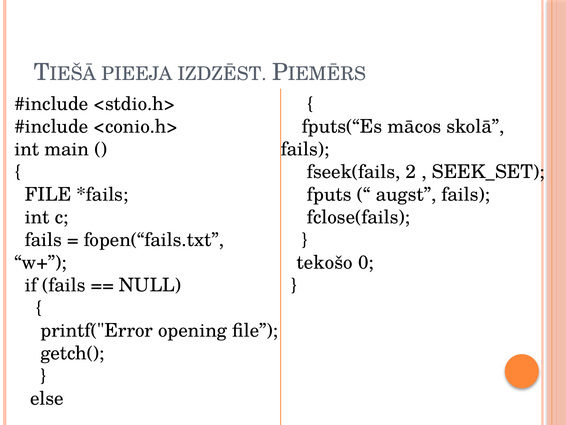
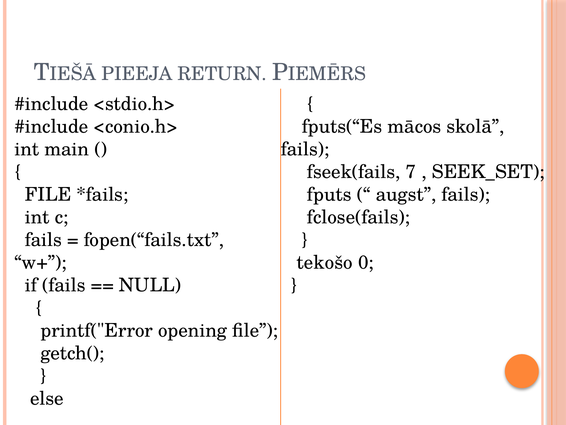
IZDZĒST: IZDZĒST -> RETURN (222, 74)
2: 2 -> 7 (411, 172)
